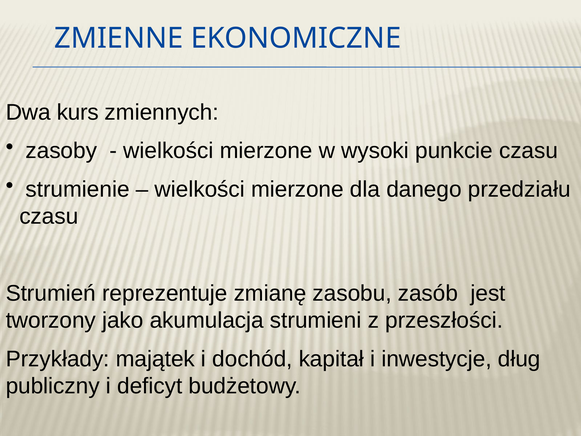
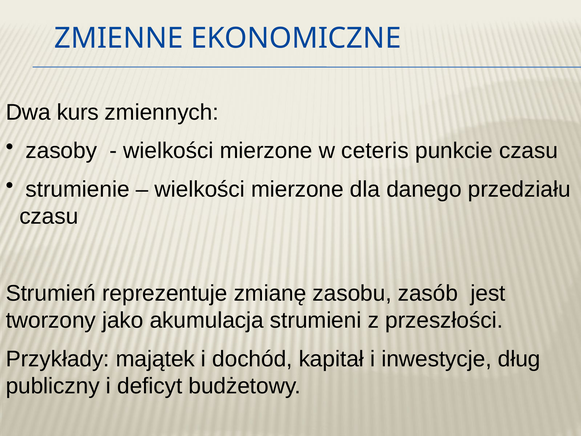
wysoki: wysoki -> ceteris (375, 151)
